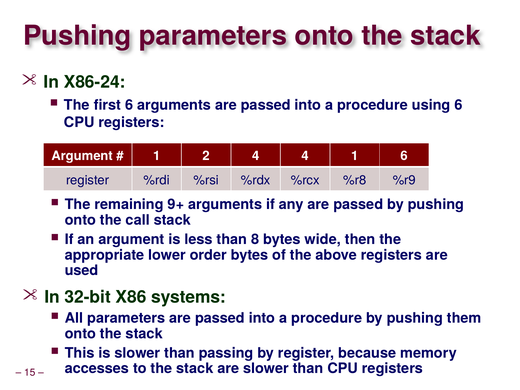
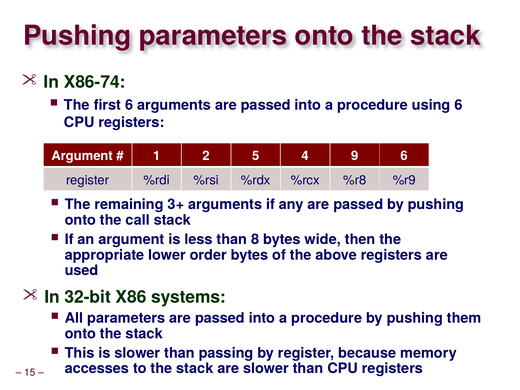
X86-24: X86-24 -> X86-74 (95, 82)
2 4: 4 -> 5 (256, 156)
4 1: 1 -> 9 (355, 156)
9+: 9+ -> 3+ (176, 205)
